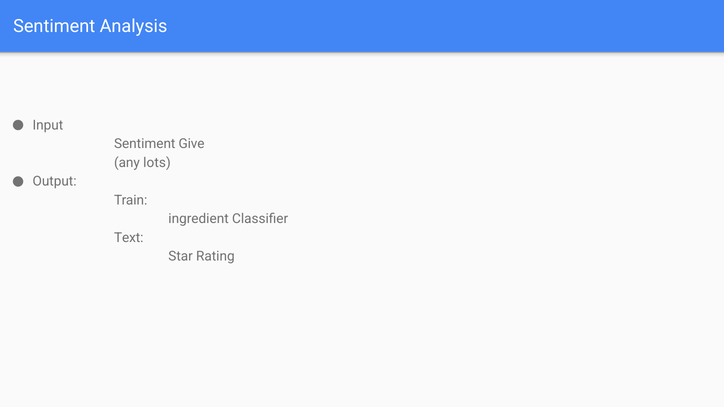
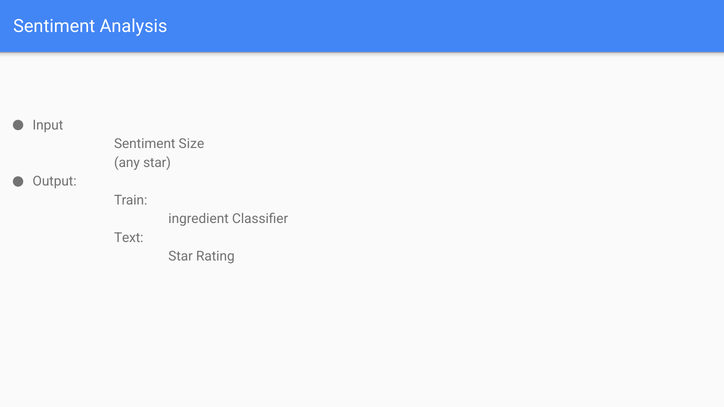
Give: Give -> Size (191, 144)
any lots: lots -> star (157, 163)
